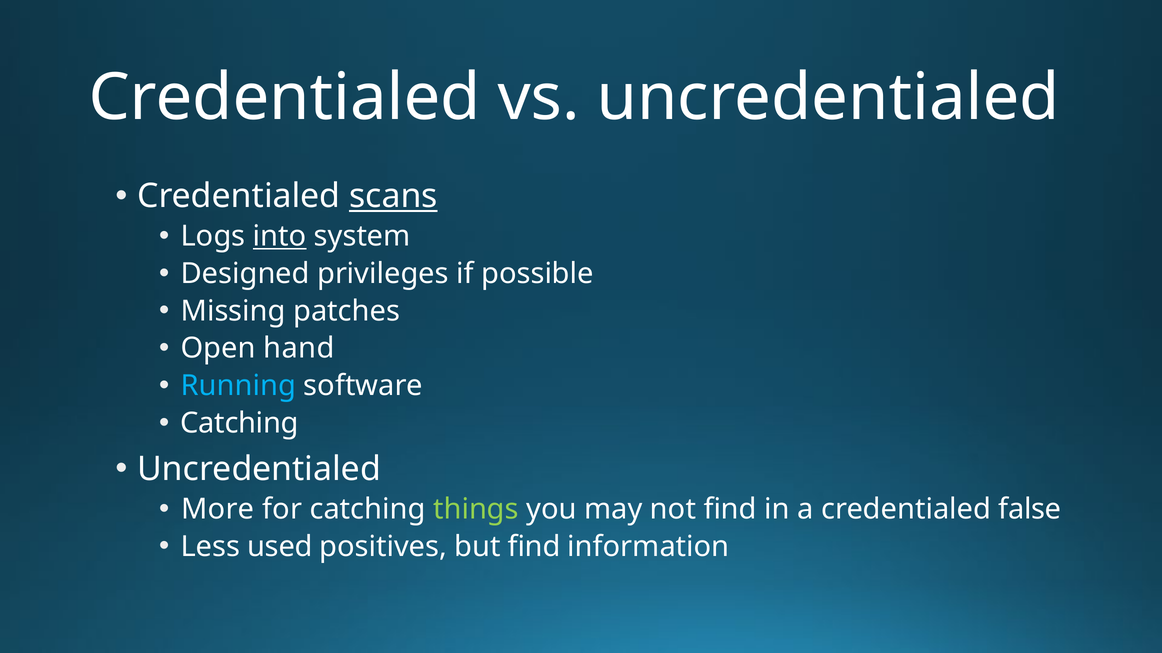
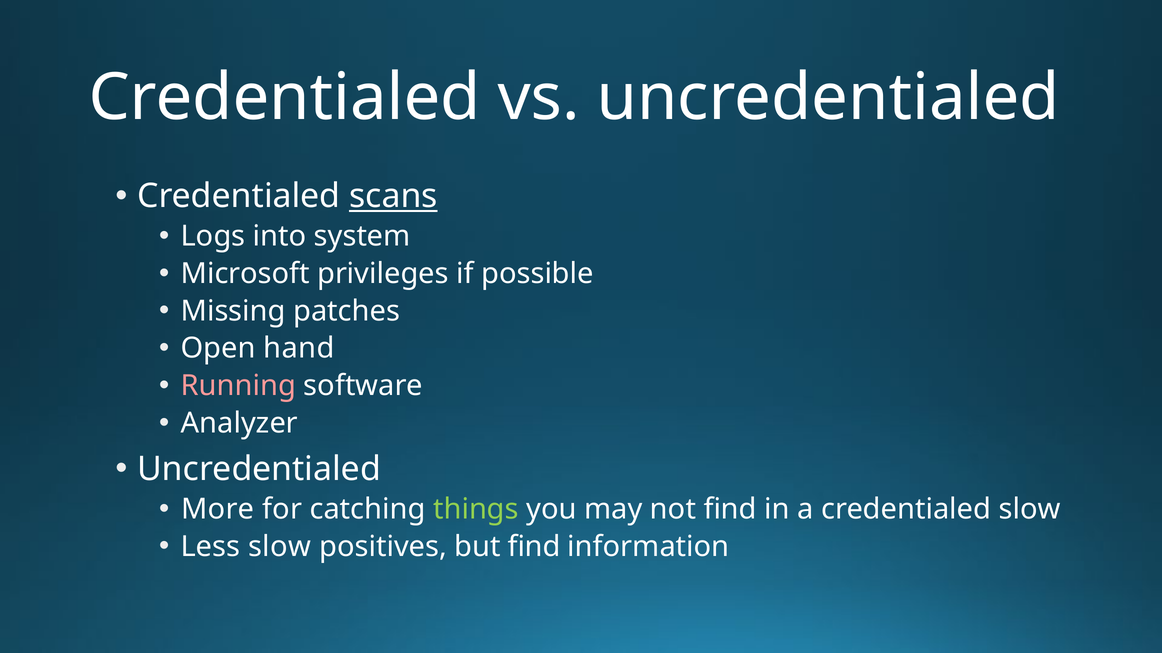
into underline: present -> none (280, 237)
Designed: Designed -> Microsoft (245, 274)
Running colour: light blue -> pink (238, 386)
Catching: Catching -> Analyzer (239, 424)
credentialed false: false -> slow (1030, 510)
Less used: used -> slow (280, 547)
